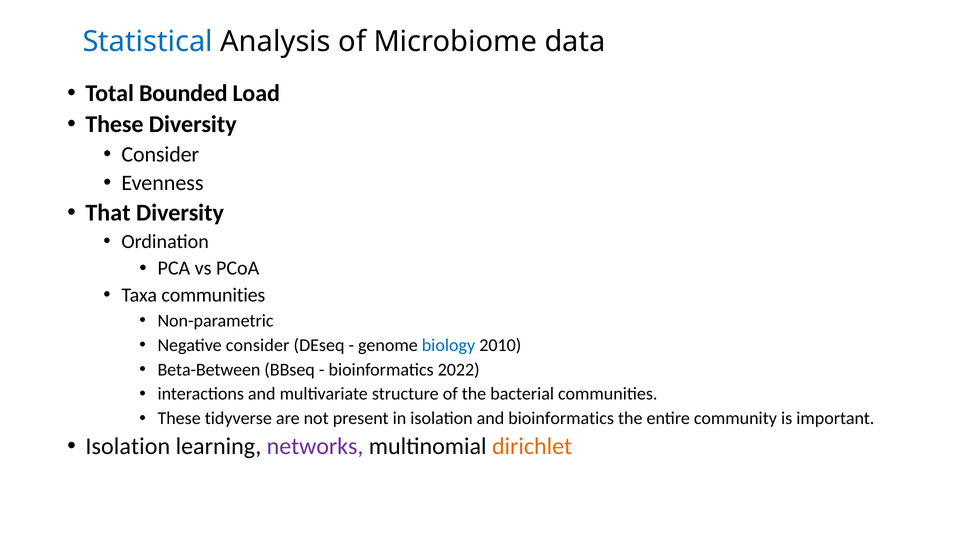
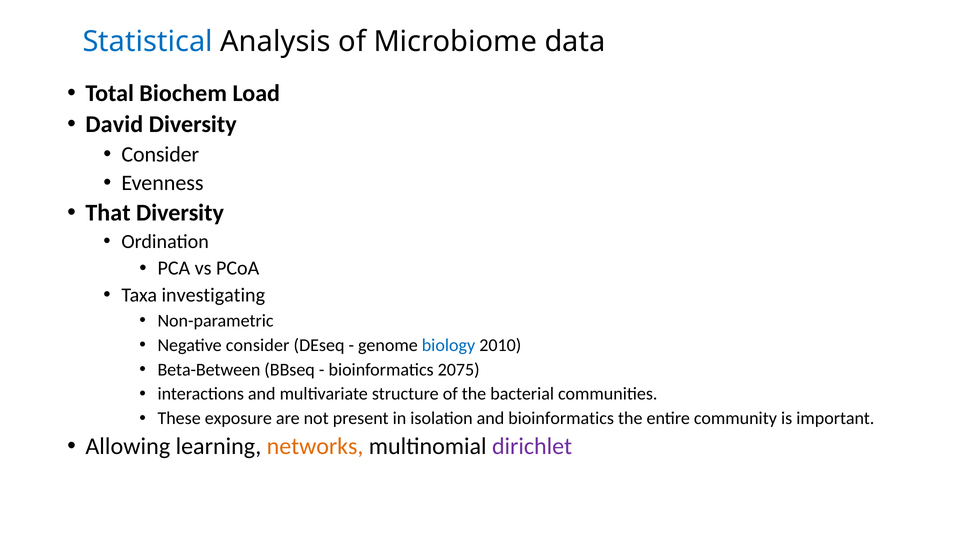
Bounded: Bounded -> Biochem (183, 93)
These: These -> David (114, 124)
Taxa communities: communities -> investigating (213, 295)
2022: 2022 -> 2075 (459, 370)
tidyverse: tidyverse -> exposure (238, 419)
Isolation: Isolation -> Allowing (128, 446)
networks colour: purple -> orange (315, 446)
dirichlet colour: orange -> purple (532, 446)
